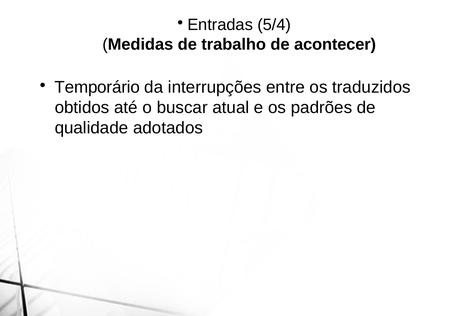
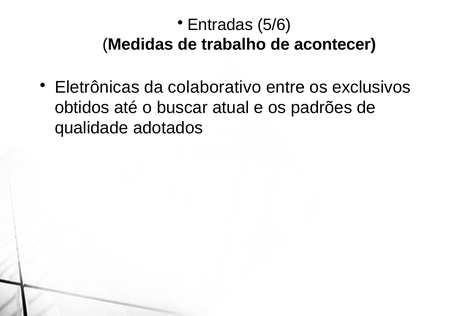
5/4: 5/4 -> 5/6 (274, 25)
Temporário: Temporário -> Eletrônicas (97, 87)
interrupções: interrupções -> colaborativo (215, 87)
traduzidos: traduzidos -> exclusivos (371, 87)
